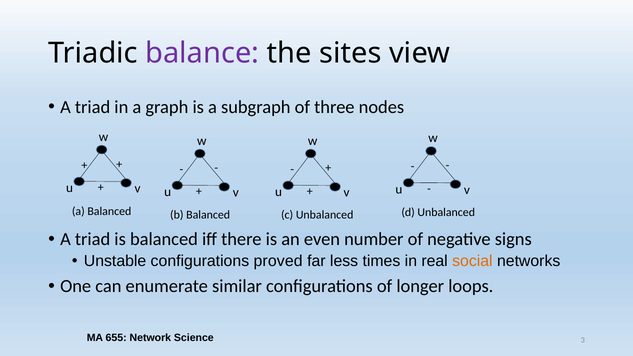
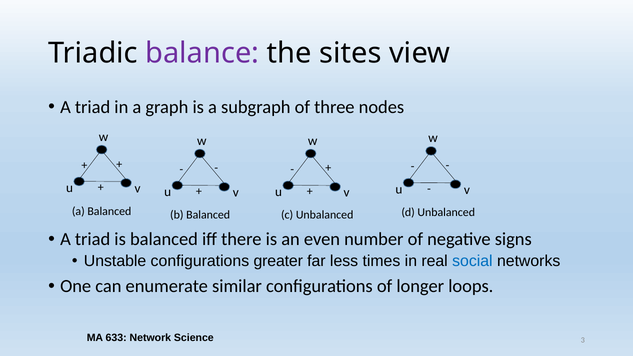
proved: proved -> greater (278, 261)
social colour: orange -> blue (472, 261)
655: 655 -> 633 (116, 338)
